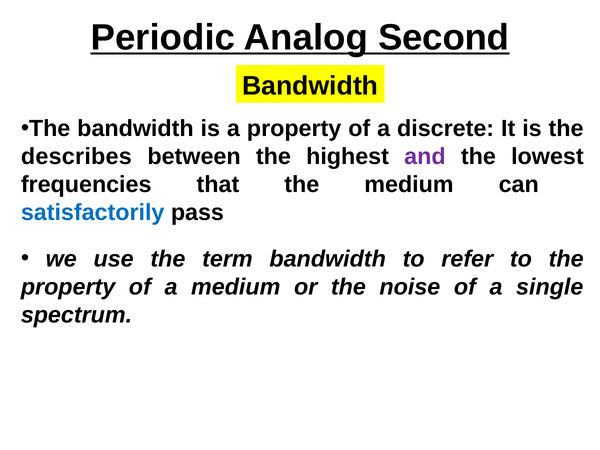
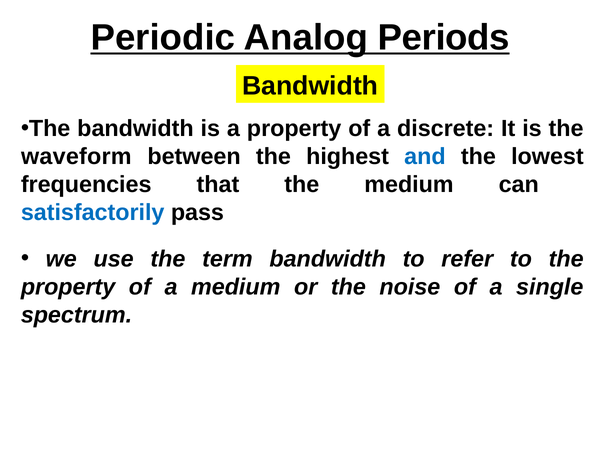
Second: Second -> Periods (444, 38)
describes: describes -> waveform (76, 157)
and colour: purple -> blue (425, 157)
